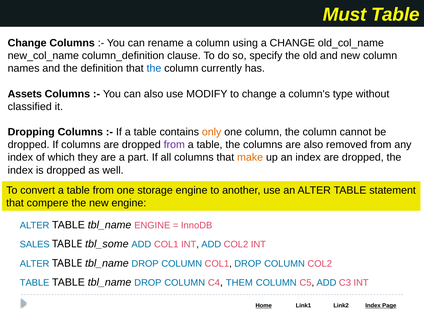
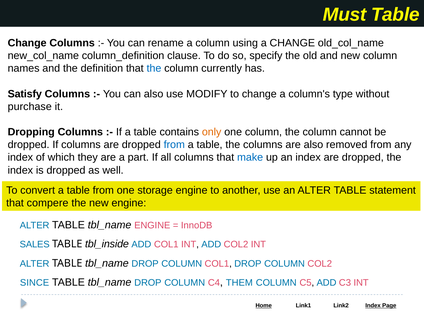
Assets: Assets -> Satisfy (25, 94)
classified: classified -> purchase (30, 107)
from colour: purple -> blue (174, 145)
make colour: orange -> blue (250, 157)
tbl_some: tbl_some -> tbl_inside (107, 244)
TABLE: TABLE -> SINCE (35, 283)
